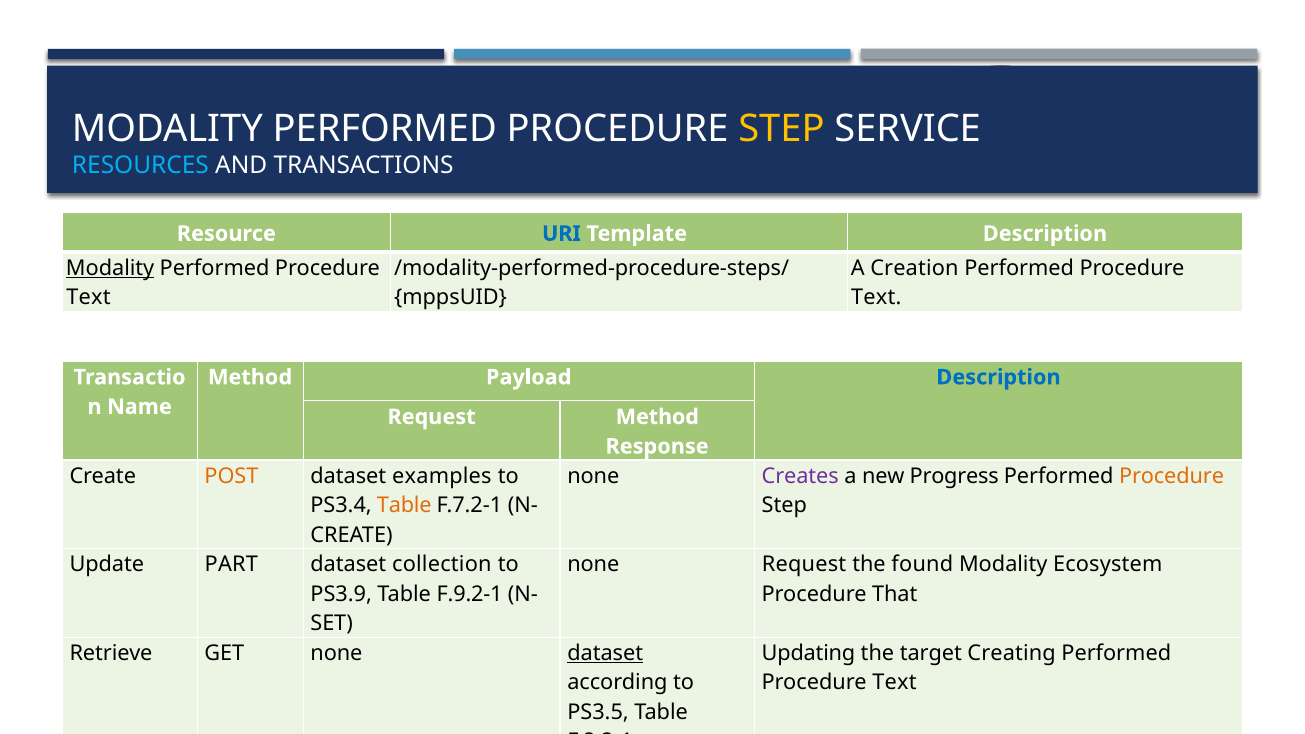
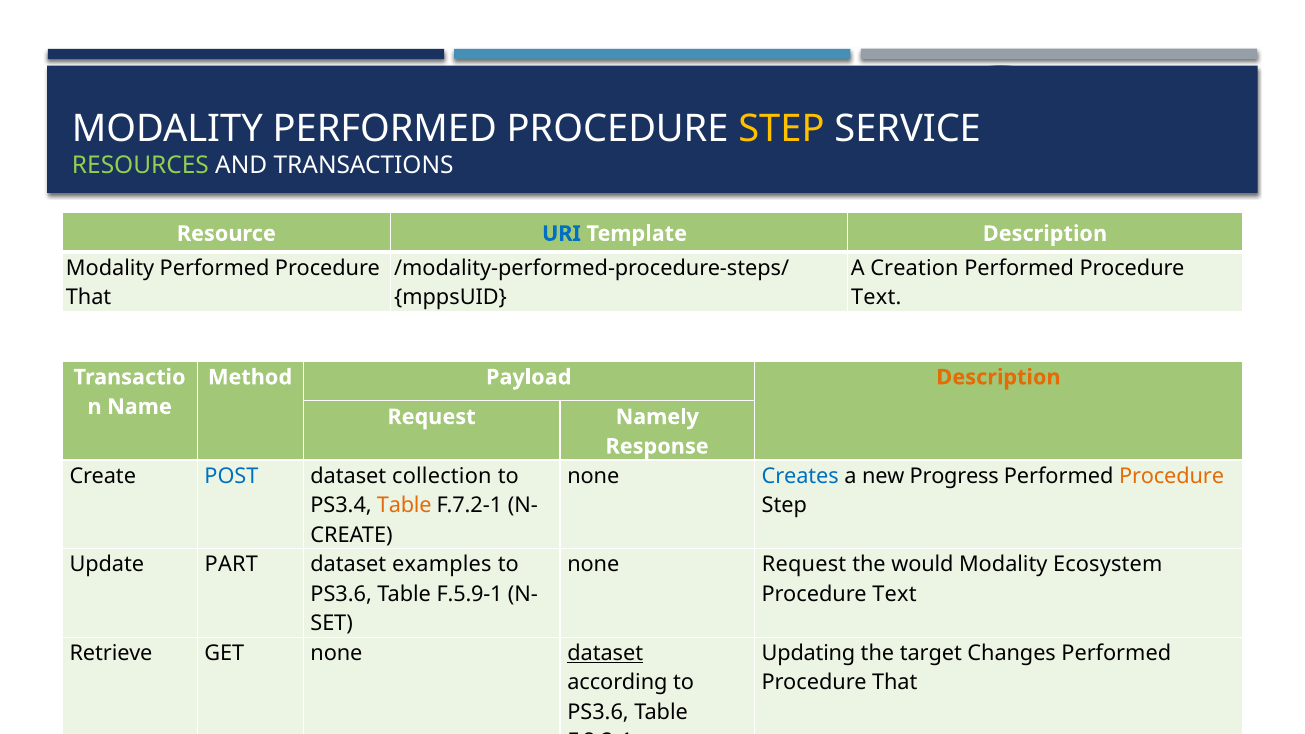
RESOURCES colour: light blue -> light green (140, 166)
Modality underline: present -> none (110, 268)
Text: Text -> That (89, 298)
Description colour: blue -> orange (998, 377)
Request Method: Method -> Namely (657, 417)
POST colour: orange -> blue (231, 476)
examples: examples -> collection (442, 476)
Creates colour: purple -> blue (800, 476)
collection: collection -> examples (442, 565)
found: found -> would (922, 565)
PS3.9: PS3.9 -> PS3.6 (341, 594)
F.9.2-1: F.9.2-1 -> F.5.9-1 (470, 594)
That: That -> Text (895, 594)
Creating: Creating -> Changes (1012, 653)
Text: Text -> That (895, 683)
PS3.5: PS3.5 -> PS3.6 (598, 712)
